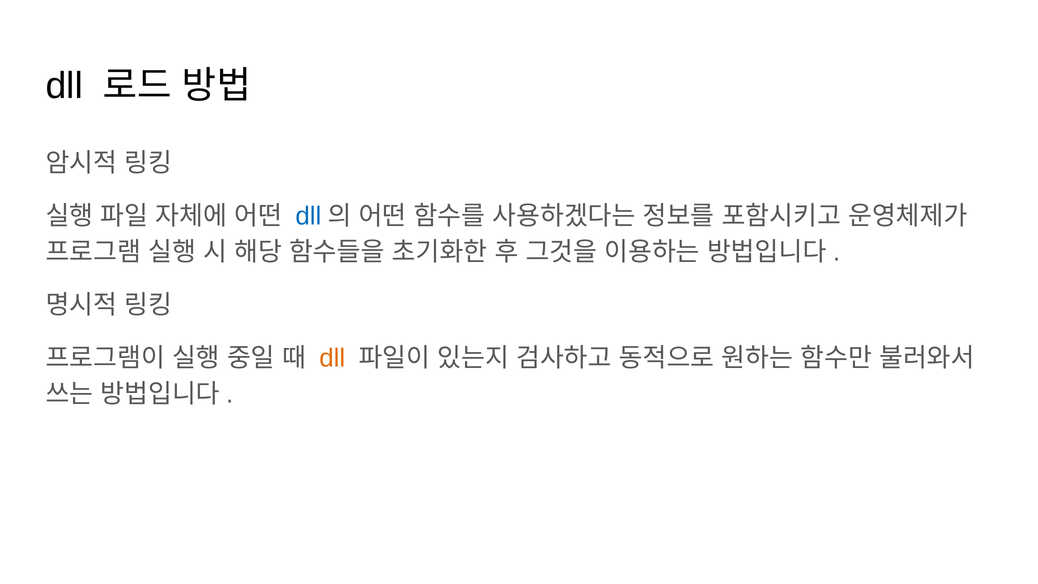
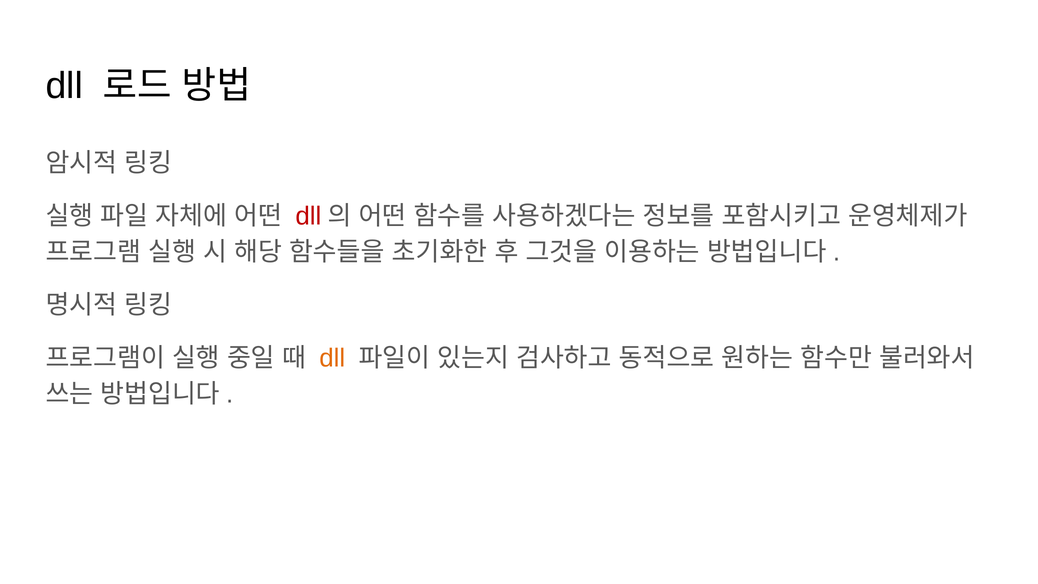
dll colour: blue -> red (308, 216)
